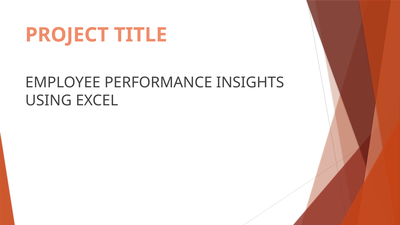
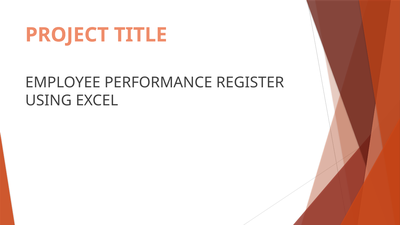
INSIGHTS: INSIGHTS -> REGISTER (250, 82)
